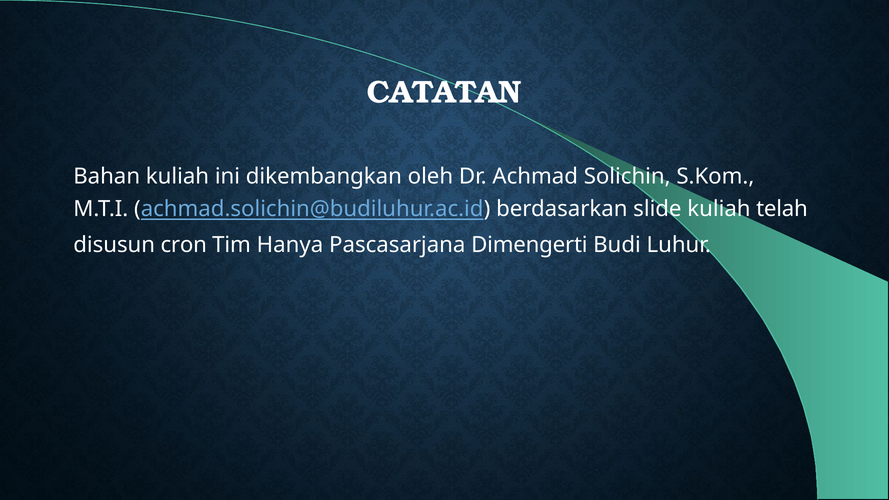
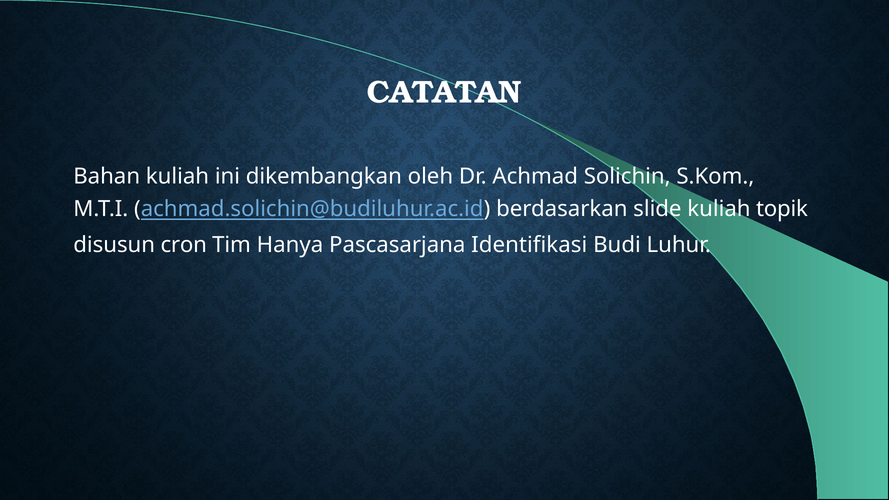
telah: telah -> topik (782, 209)
Dimengerti: Dimengerti -> Identifikasi (529, 245)
